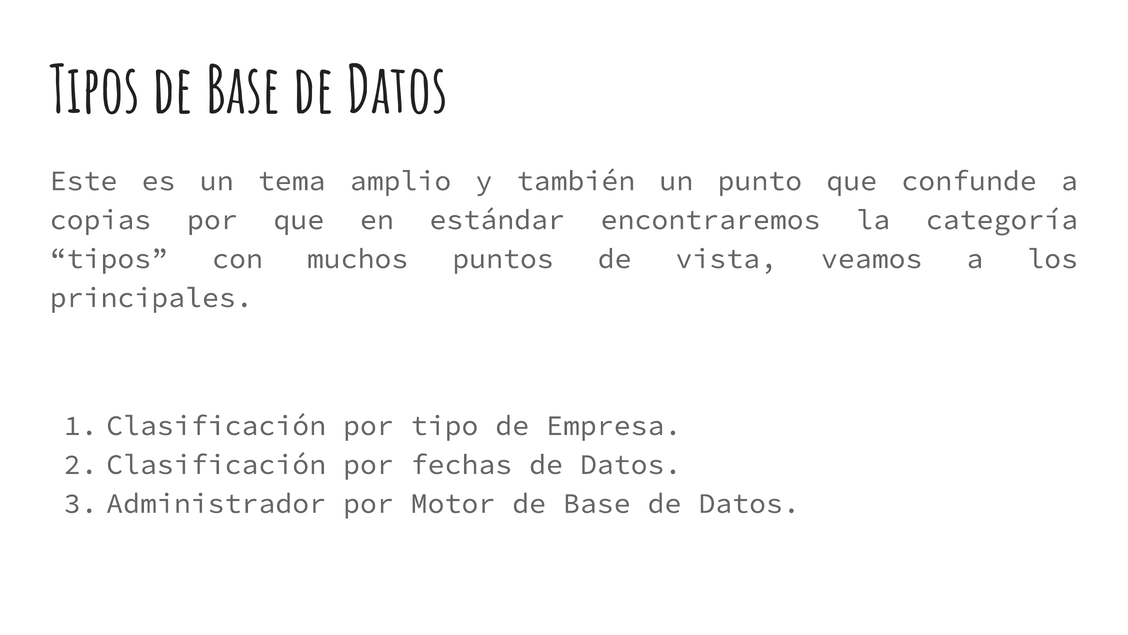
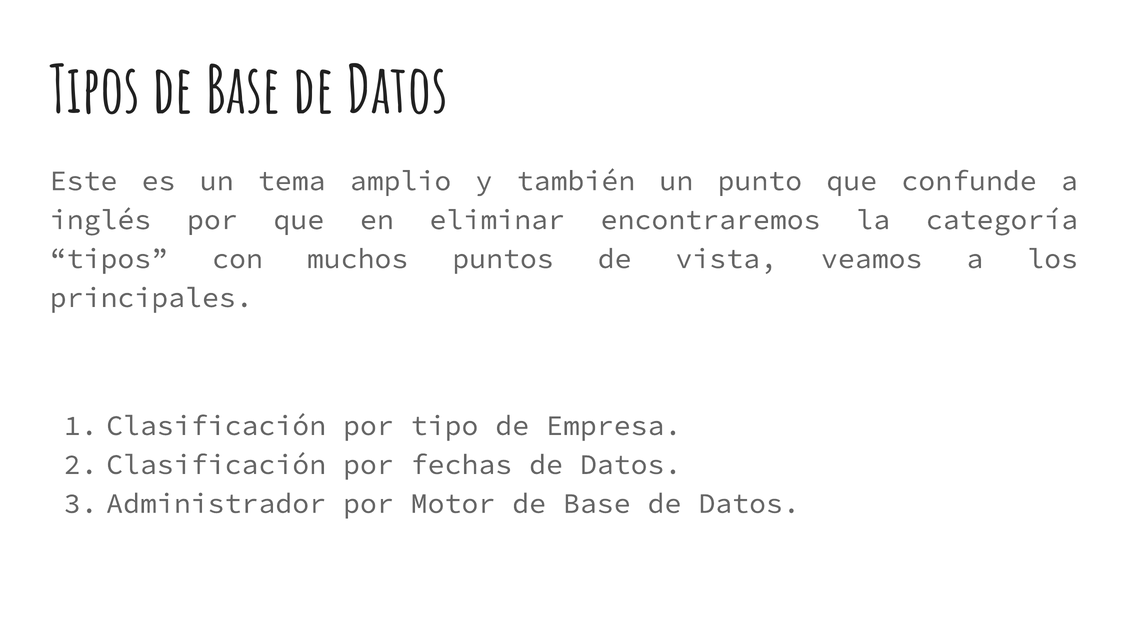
copias: copias -> inglés (100, 220)
estándar: estándar -> eliminar (497, 220)
